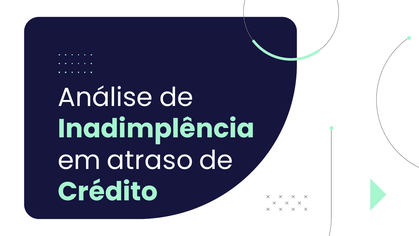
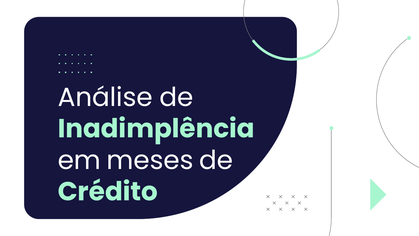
atraso: atraso -> meses (150, 160)
